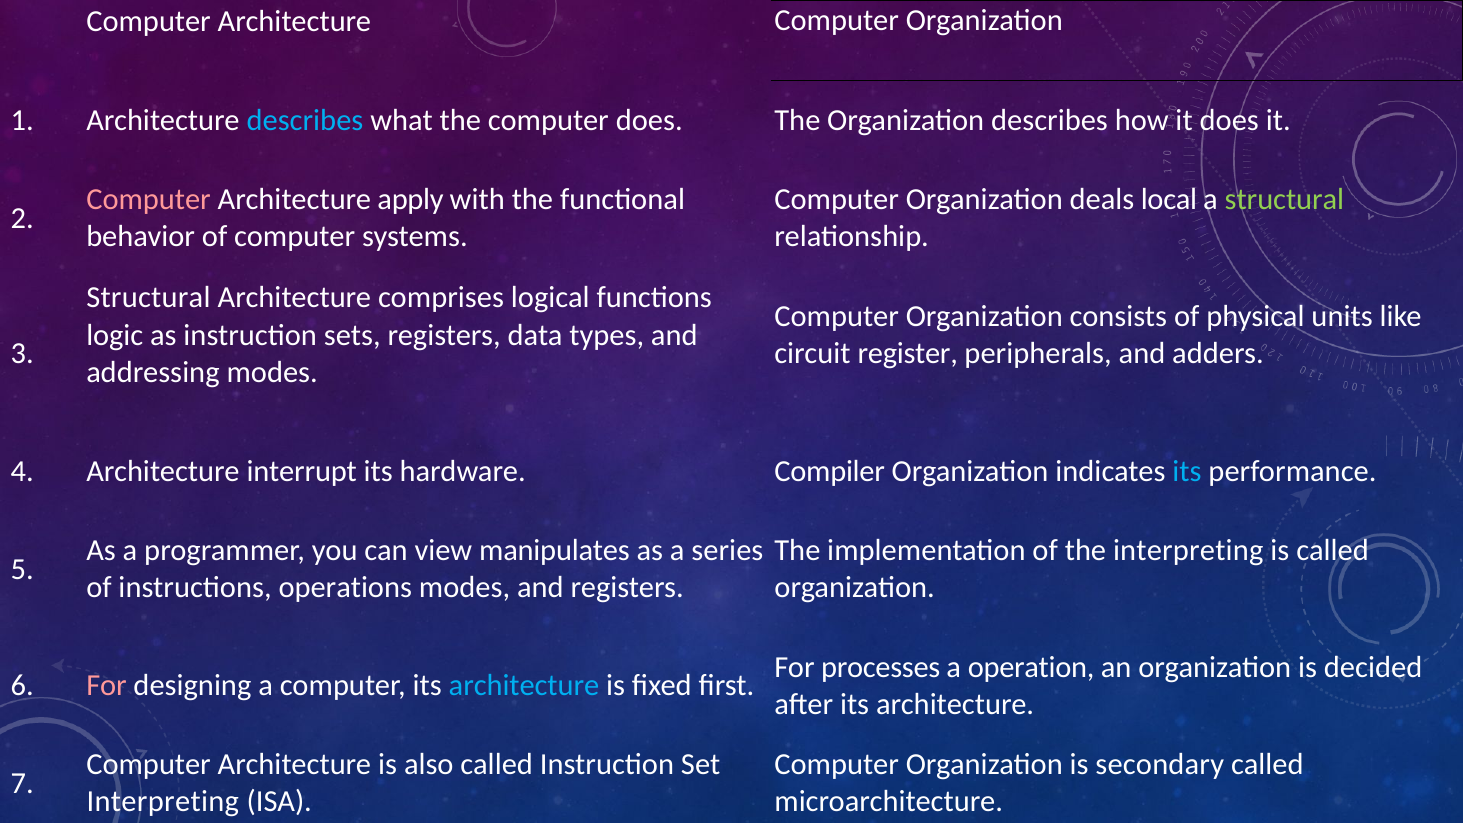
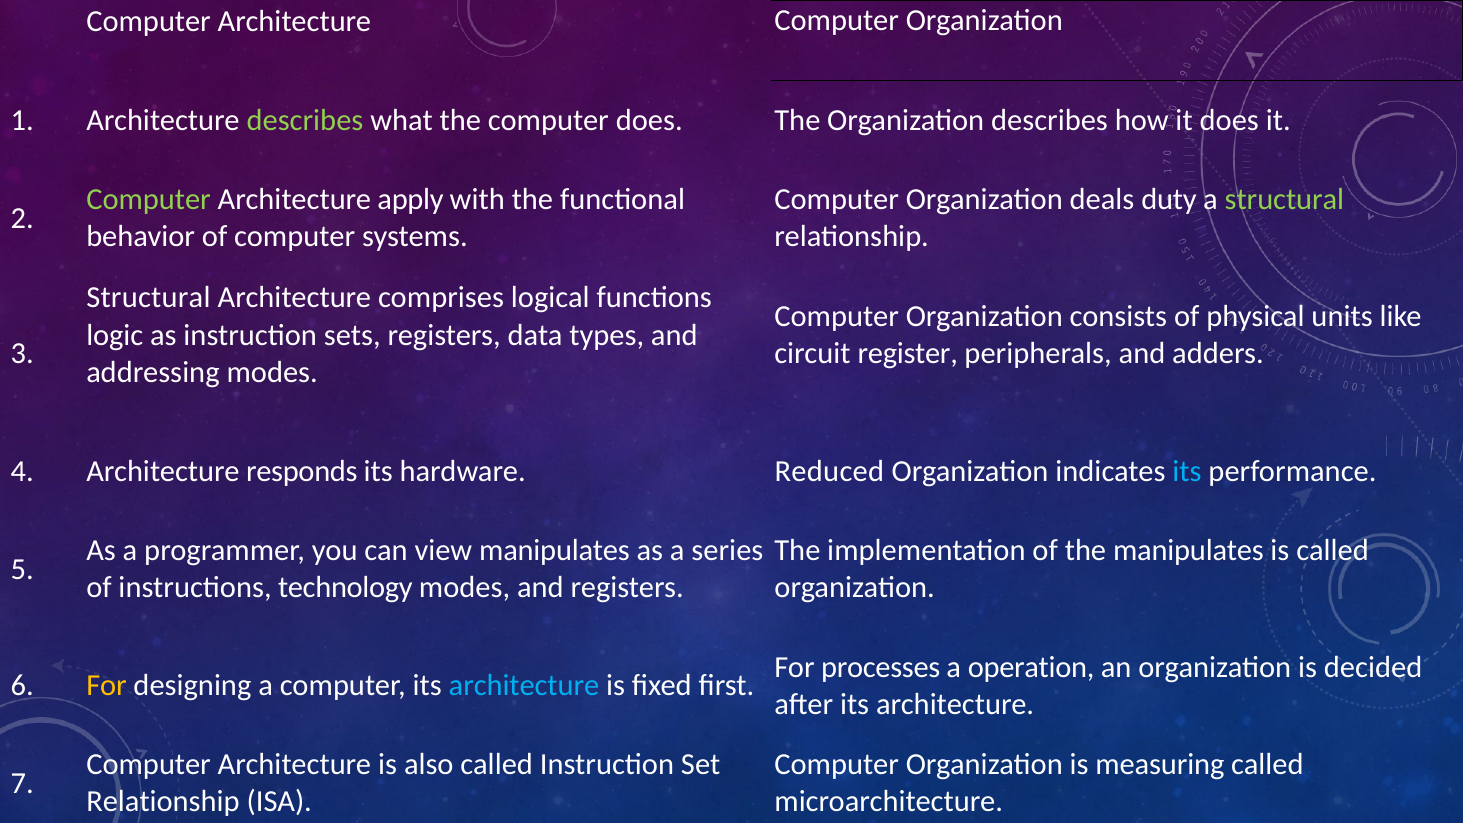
describes colour: light blue -> light green (305, 121)
Computer colour: pink -> light green (149, 199)
local: local -> duty (1169, 199)
interrupt: interrupt -> responds (302, 471)
Compiler: Compiler -> Reduced (829, 471)
the interpreting: interpreting -> manipulates (1188, 550)
operations: operations -> technology (345, 588)
For colour: pink -> yellow (106, 686)
secondary: secondary -> measuring (1160, 764)
Interpreting: Interpreting -> Relationship (163, 802)
